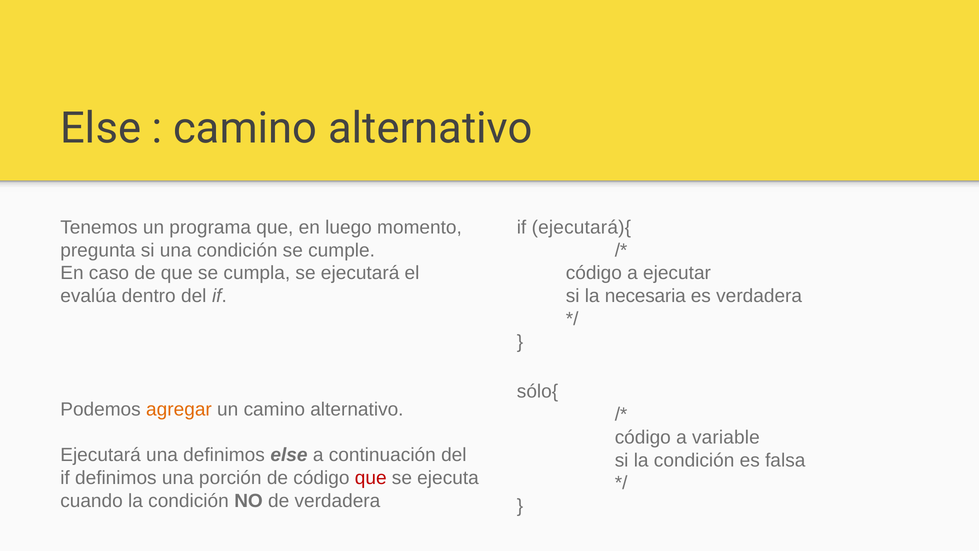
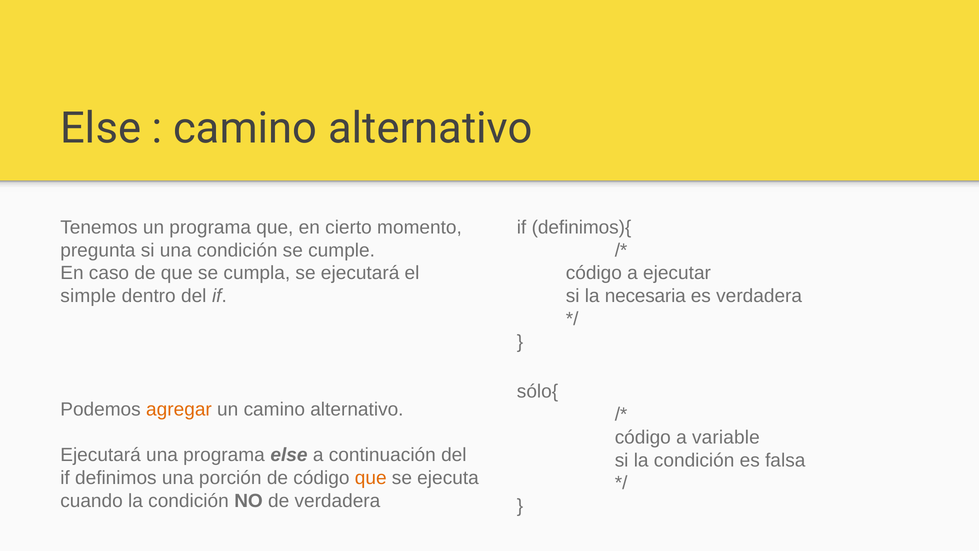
luego: luego -> cierto (349, 227)
ejecutará){: ejecutará){ -> definimos){ (581, 227)
evalúa: evalúa -> simple (88, 296)
una definimos: definimos -> programa (224, 455)
que colour: red -> orange (371, 478)
